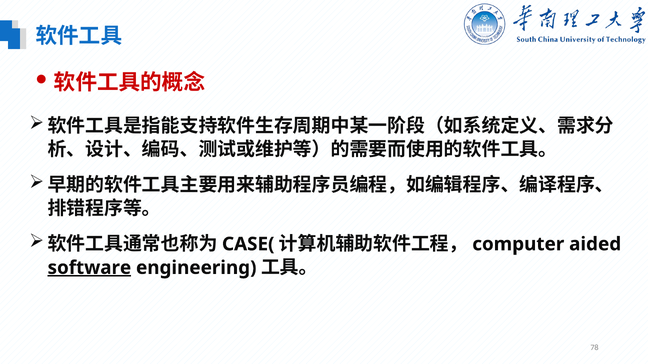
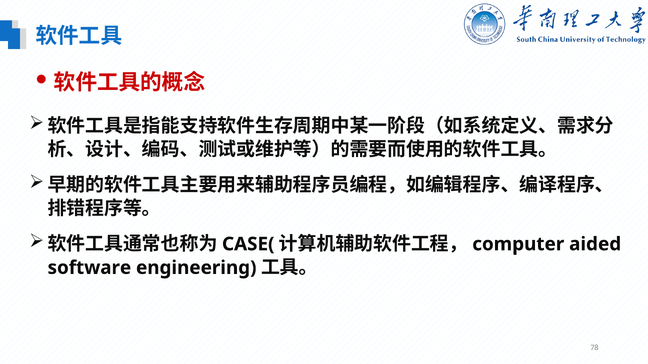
software underline: present -> none (89, 268)
